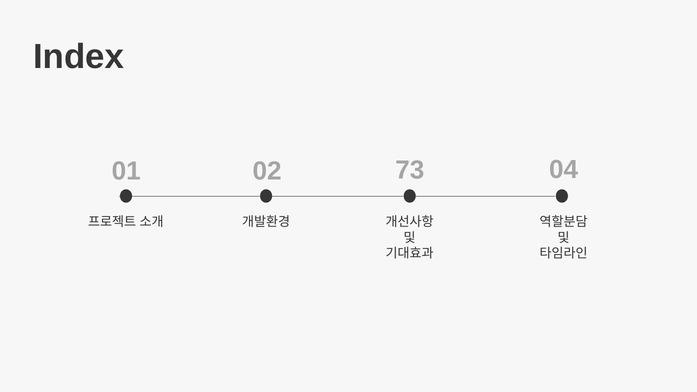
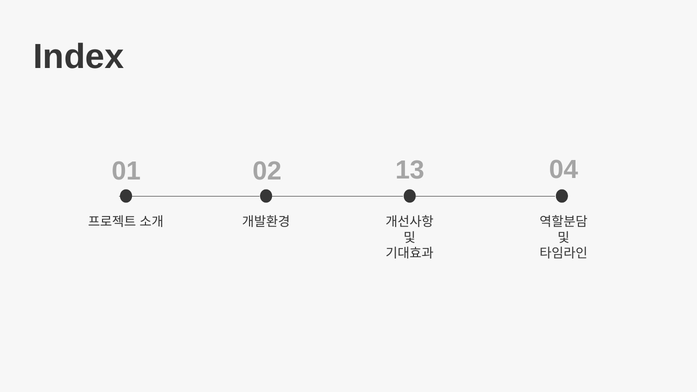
73: 73 -> 13 (410, 170)
